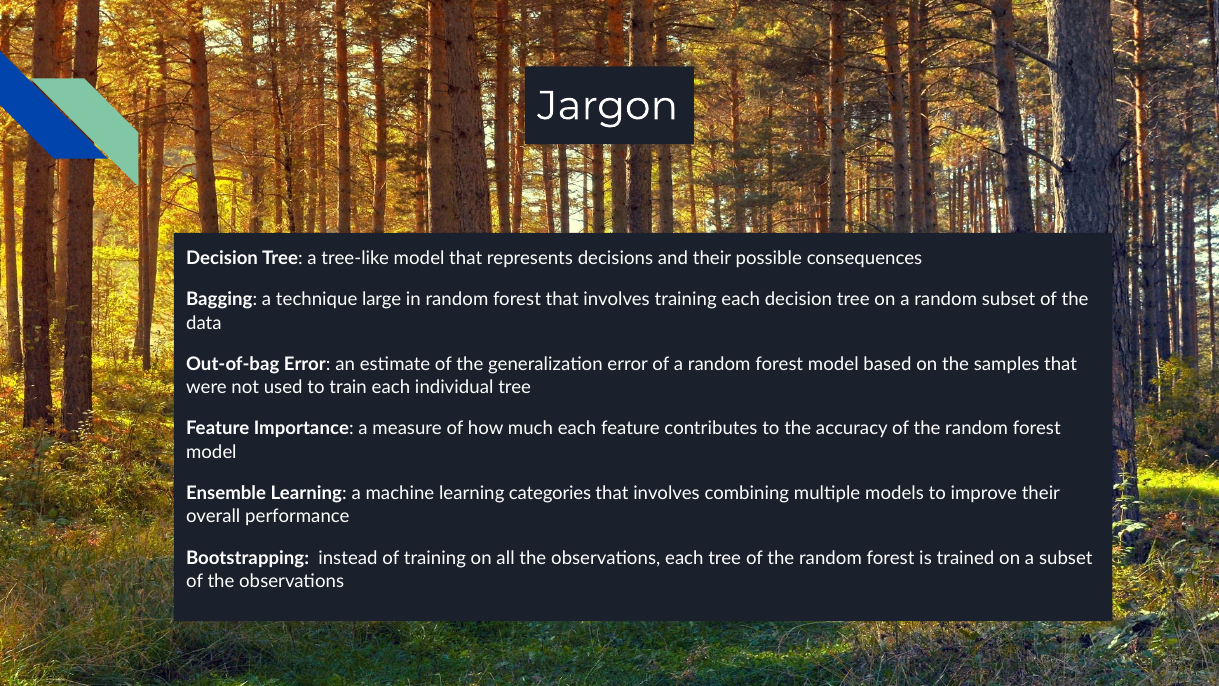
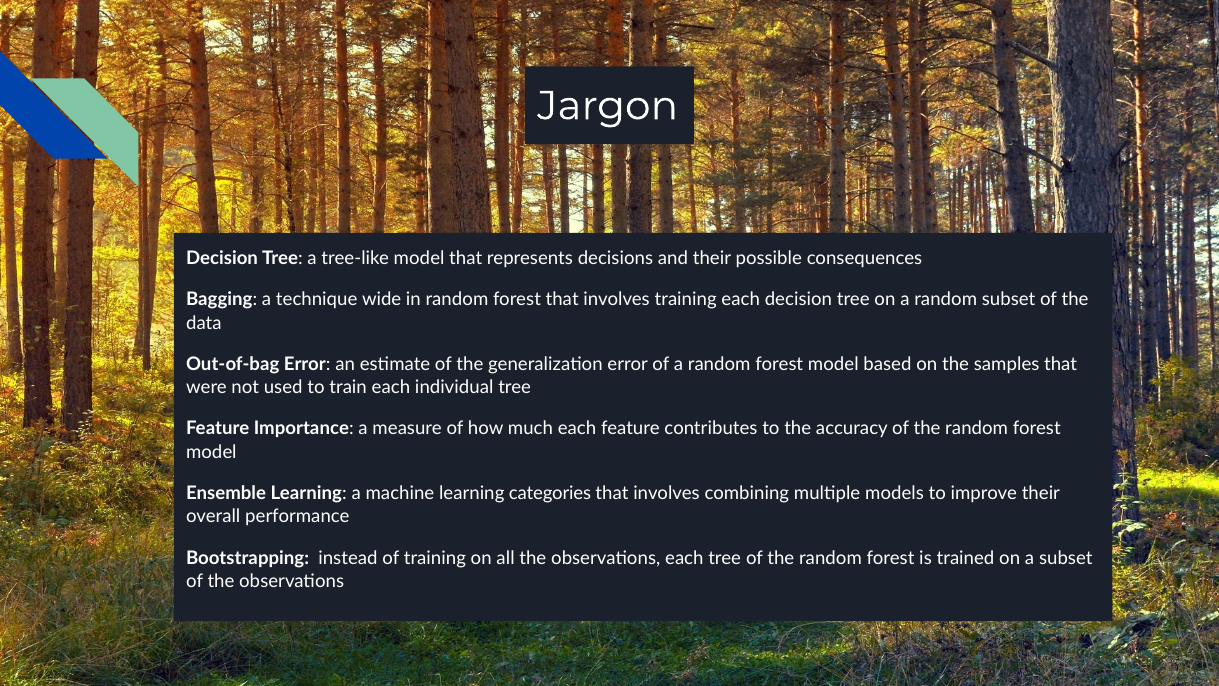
large: large -> wide (382, 300)
